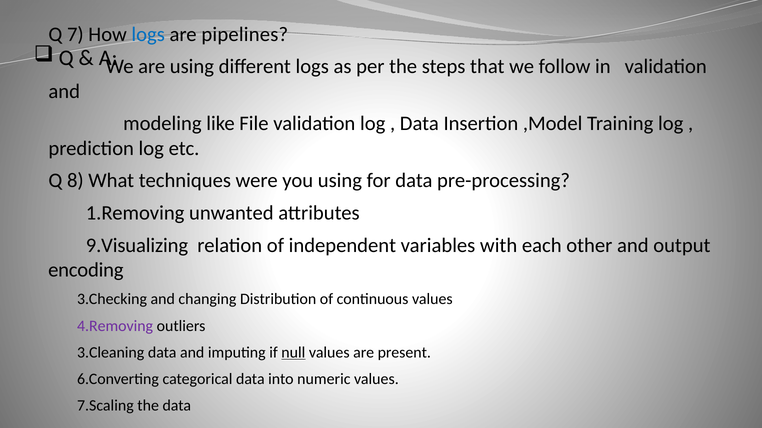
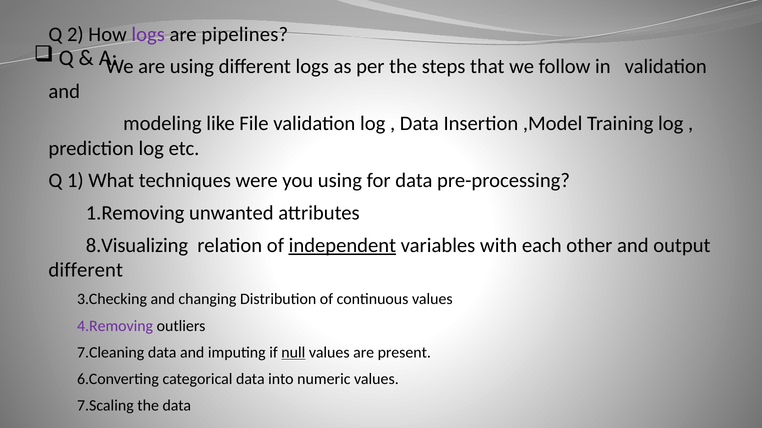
7: 7 -> 2 (75, 34)
logs colour: blue -> purple (148, 34)
8: 8 -> 1 (75, 181)
9.Visualizing: 9.Visualizing -> 8.Visualizing (137, 246)
independent underline: none -> present (342, 246)
encoding: encoding -> different (86, 270)
3.Cleaning: 3.Cleaning -> 7.Cleaning (111, 353)
